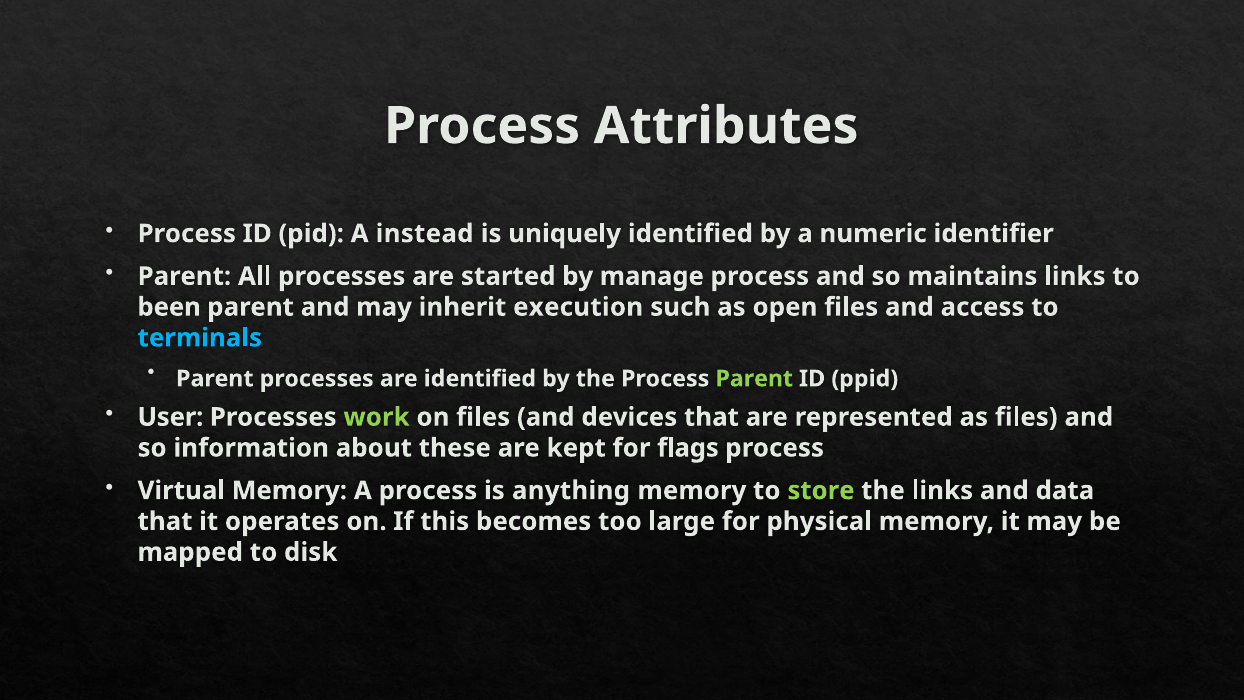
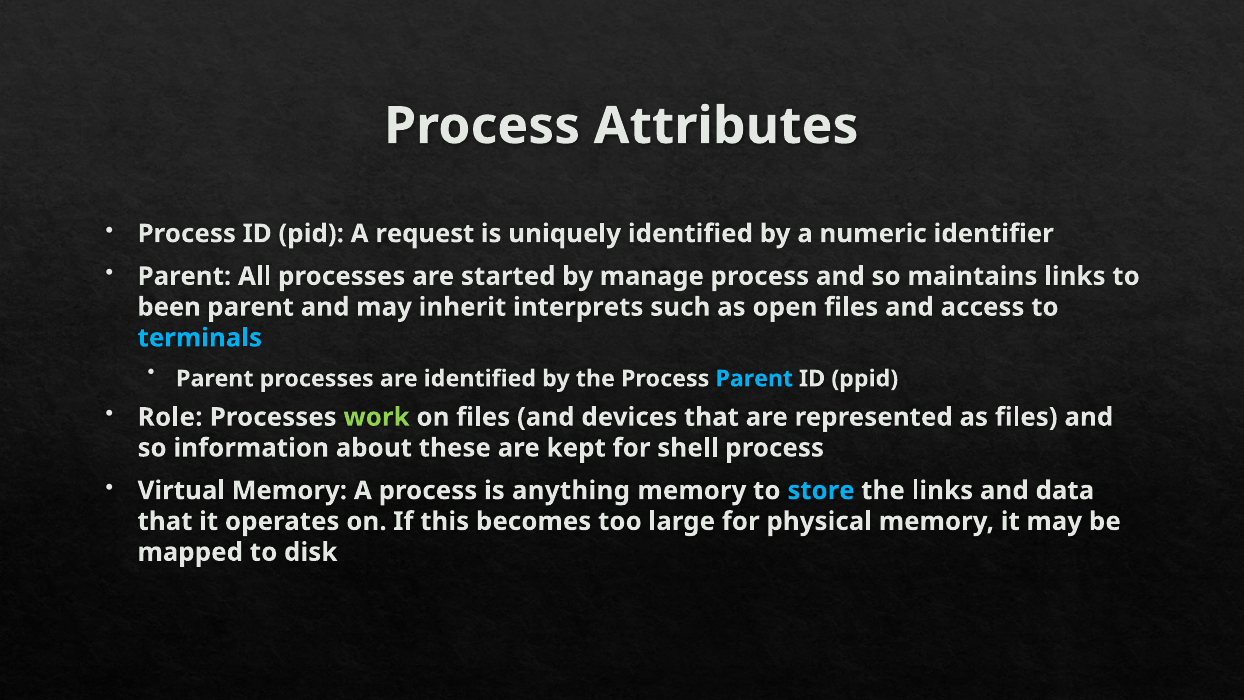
instead: instead -> request (425, 234)
execution: execution -> interprets (578, 307)
Parent colour: light green -> light blue (754, 379)
User: User -> Role (170, 417)
flags: flags -> shell (688, 448)
store colour: light green -> light blue (821, 490)
